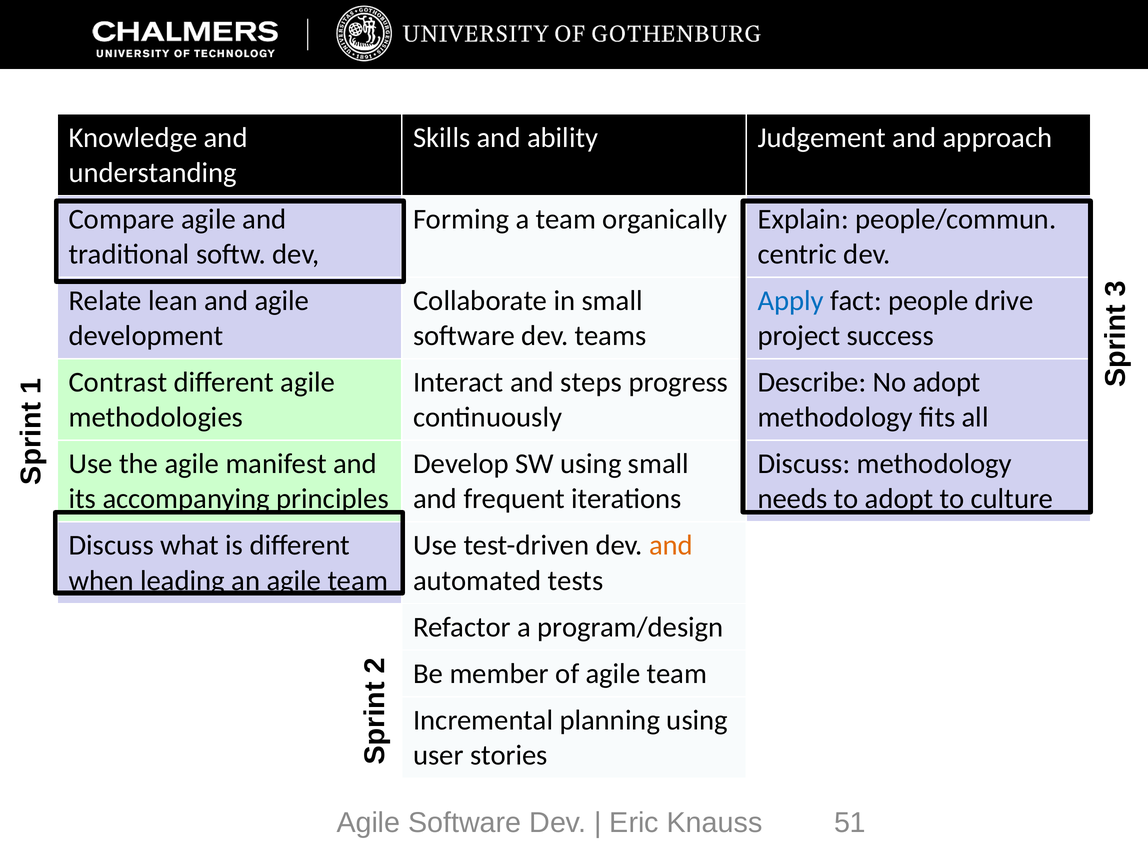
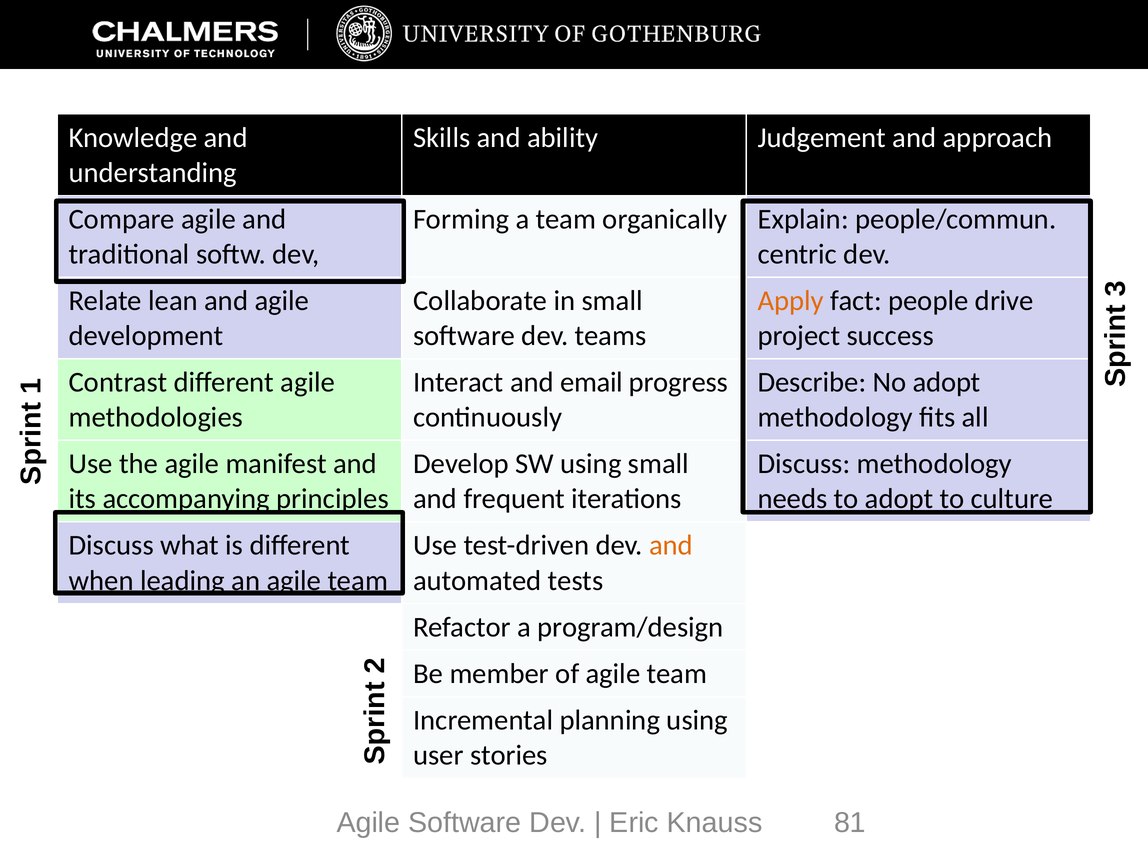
Apply colour: blue -> orange (791, 301)
steps: steps -> email (591, 382)
51: 51 -> 81 (850, 823)
